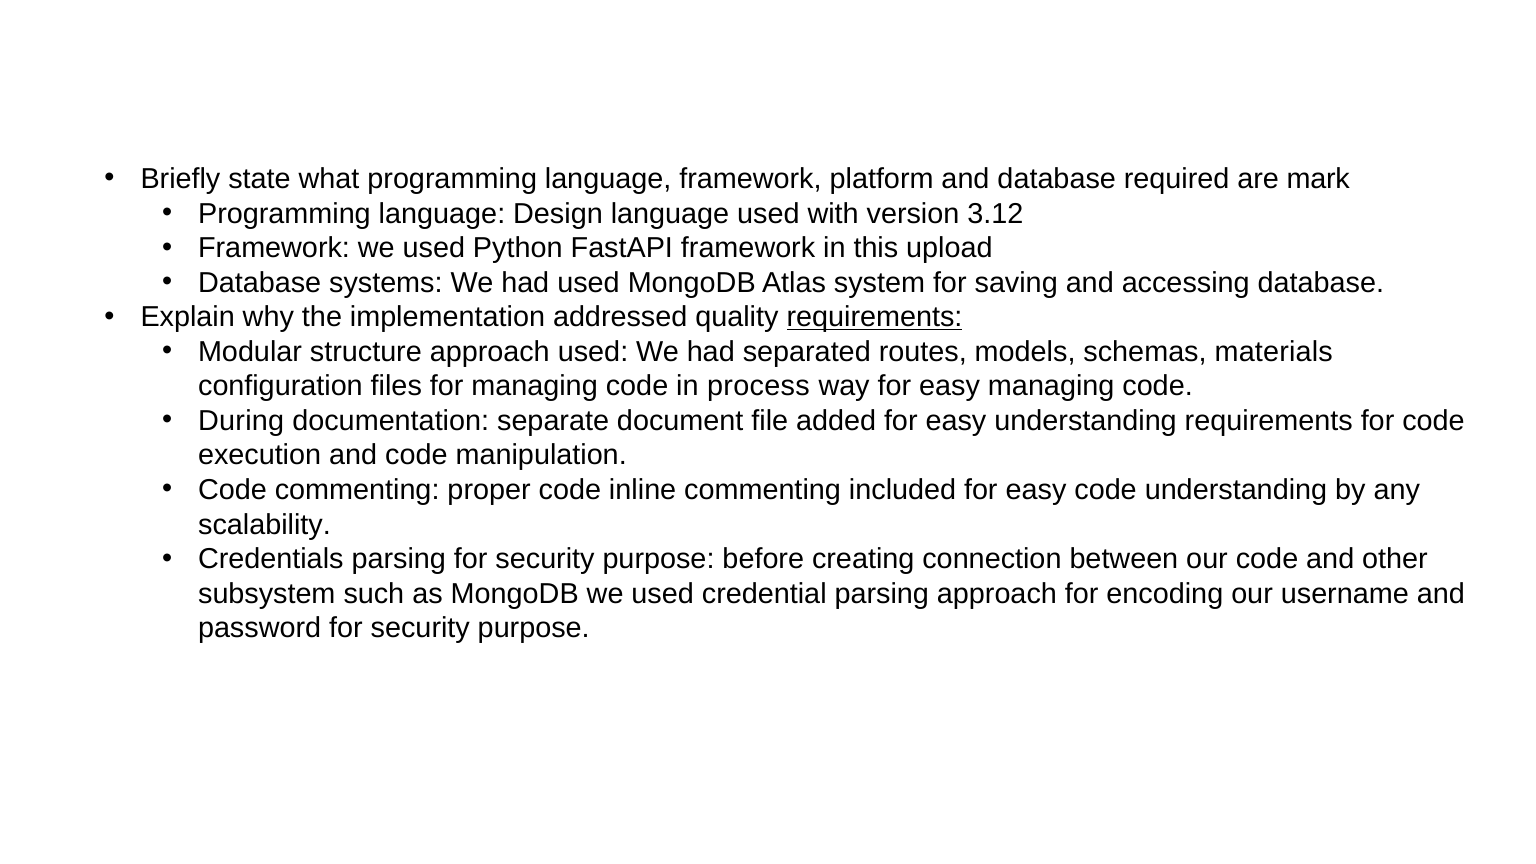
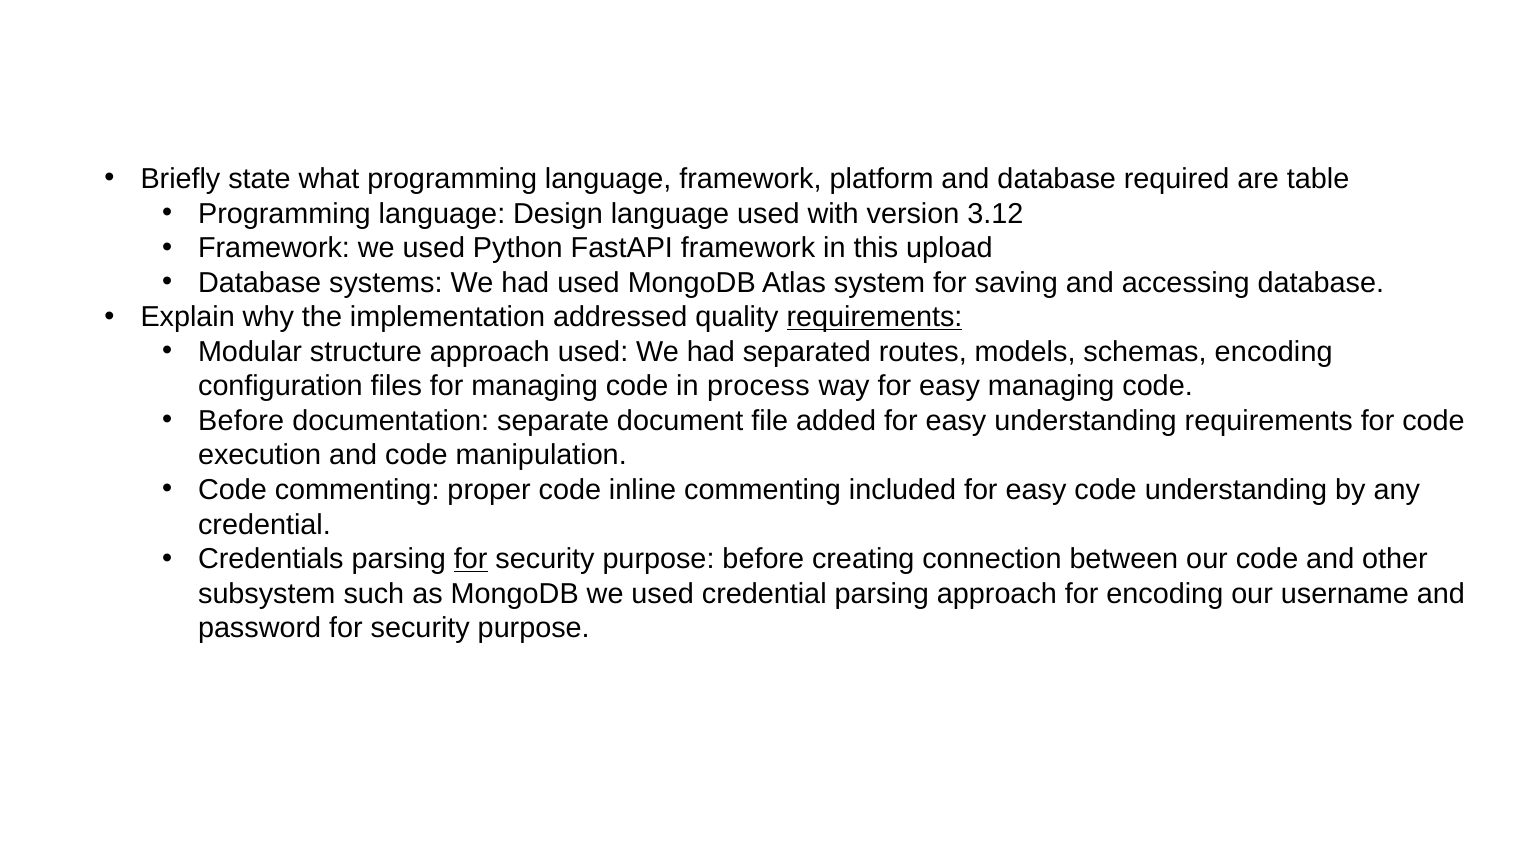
mark: mark -> table (1318, 179)
schemas materials: materials -> encoding (1274, 352)
During: During -> Before (241, 421)
scalability: scalability -> credential (264, 525)
for underline: none -> present (471, 559)
